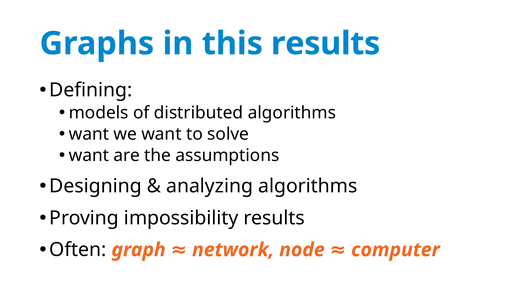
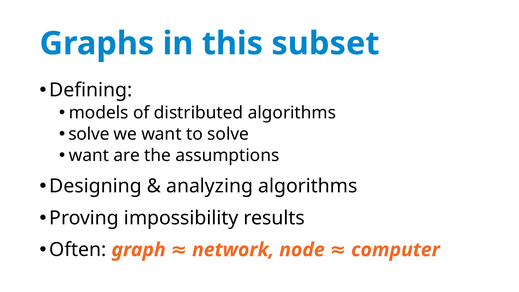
this results: results -> subset (325, 44)
want: want -> solve (89, 134)
